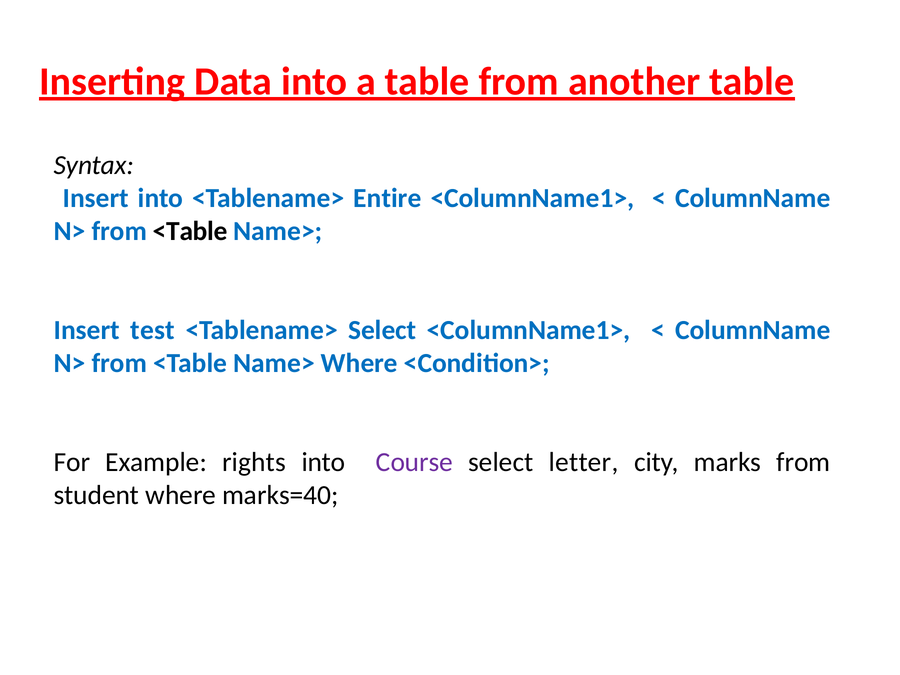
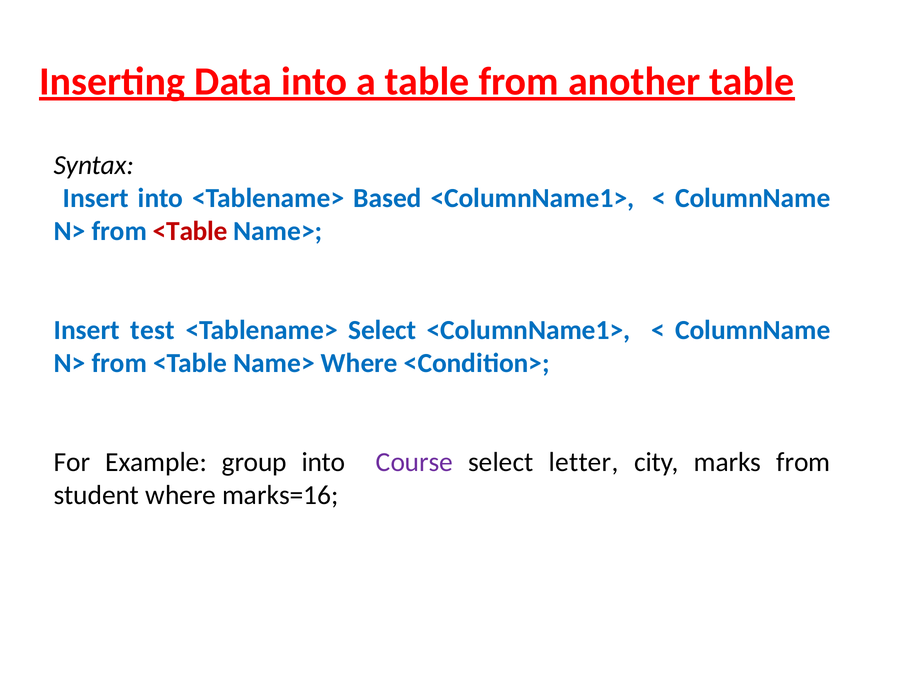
Entire: Entire -> Based (387, 198)
<Table colour: black -> red (190, 231)
rights: rights -> group (254, 462)
marks=40: marks=40 -> marks=16 (280, 495)
